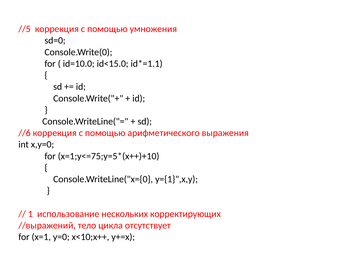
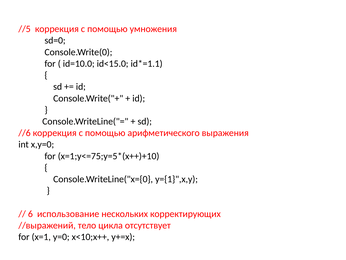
1: 1 -> 6 (30, 214)
